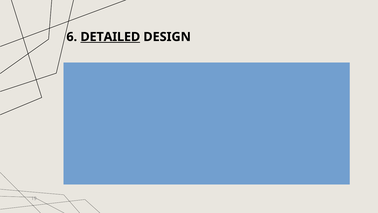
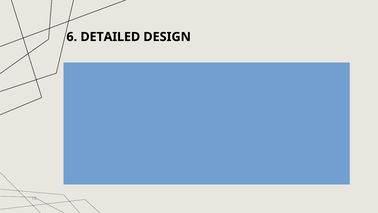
DETAILED underline: present -> none (110, 37)
